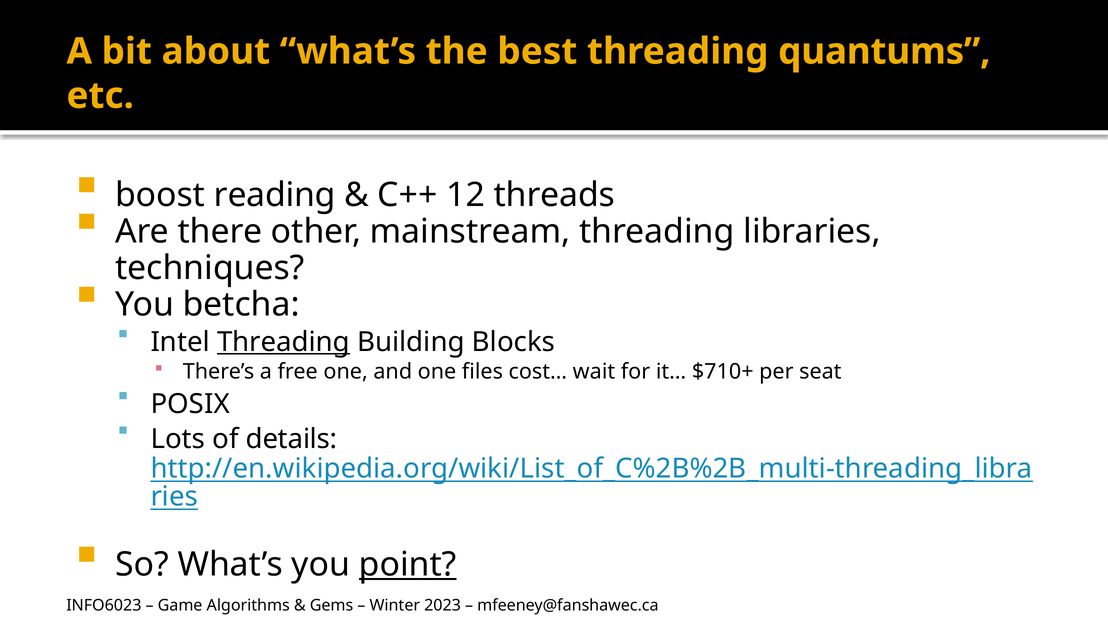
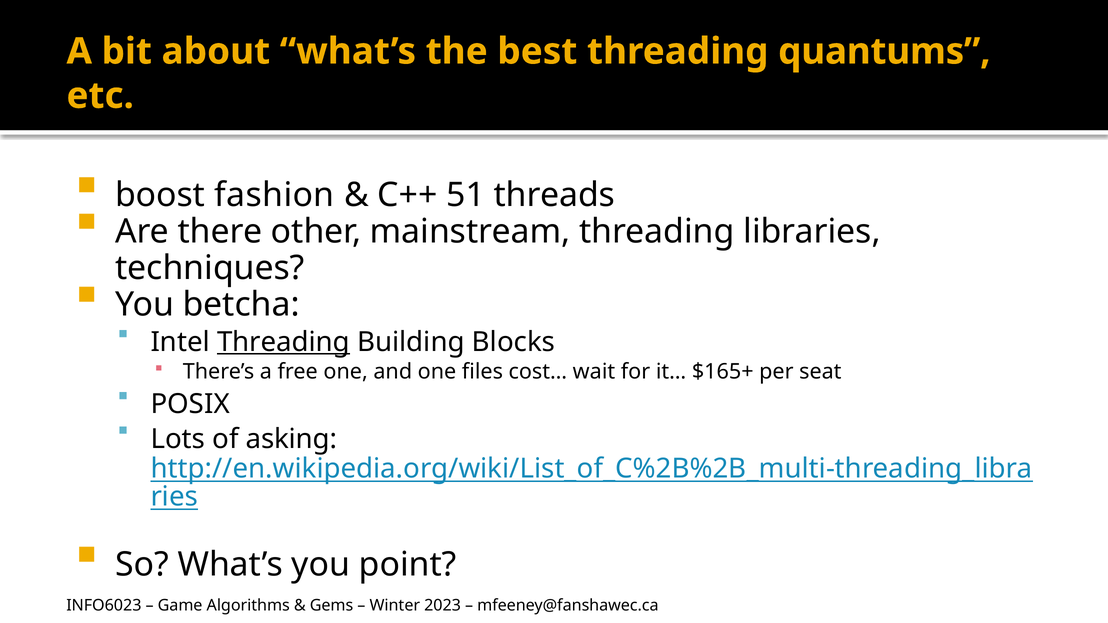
reading: reading -> fashion (274, 195)
12: 12 -> 51 (466, 195)
$710+: $710+ -> $165+ (723, 372)
details: details -> asking (291, 439)
point underline: present -> none (408, 565)
